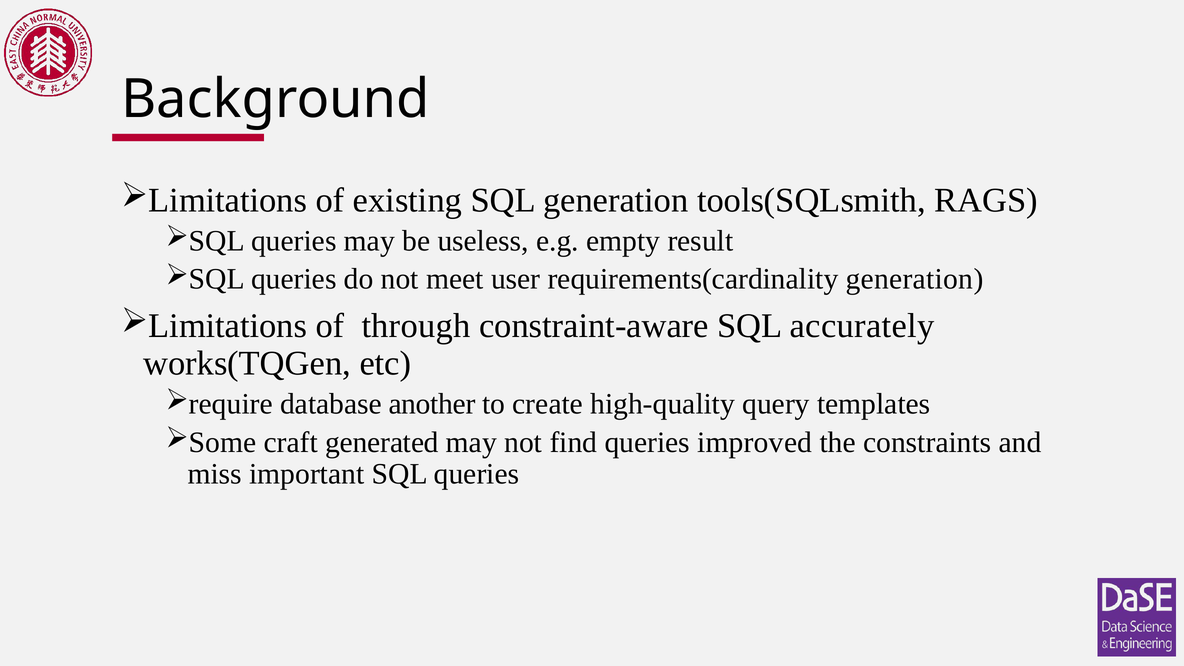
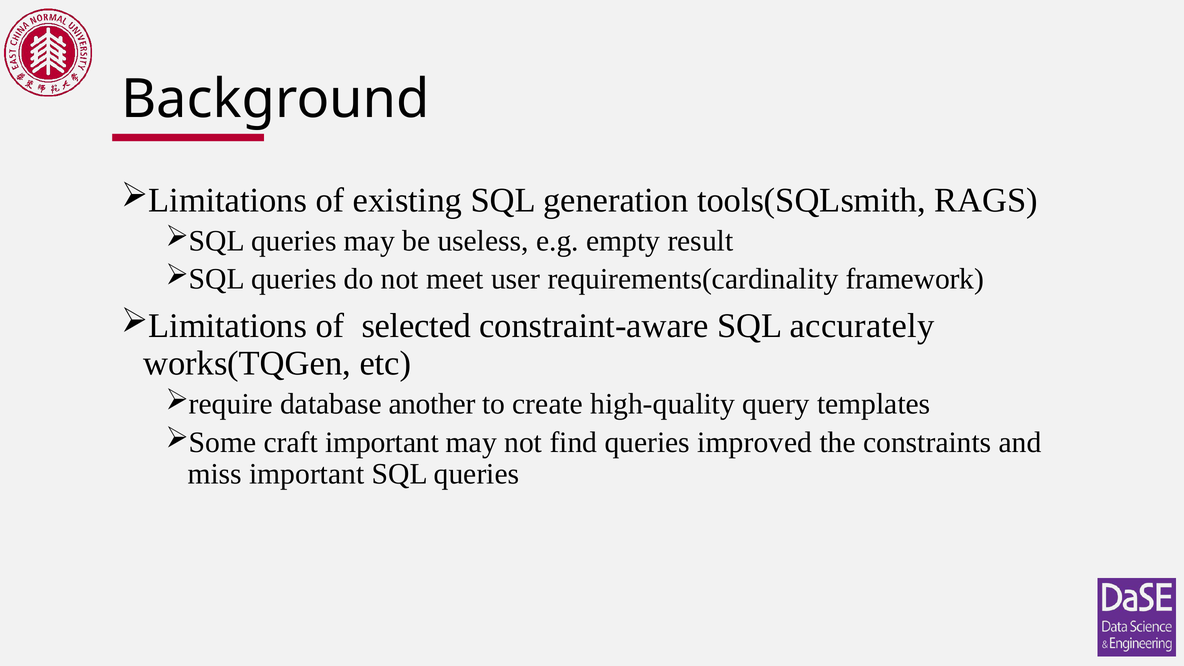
requirements(cardinality generation: generation -> framework (915, 279)
through: through -> selected (416, 326)
craft generated: generated -> important (382, 442)
